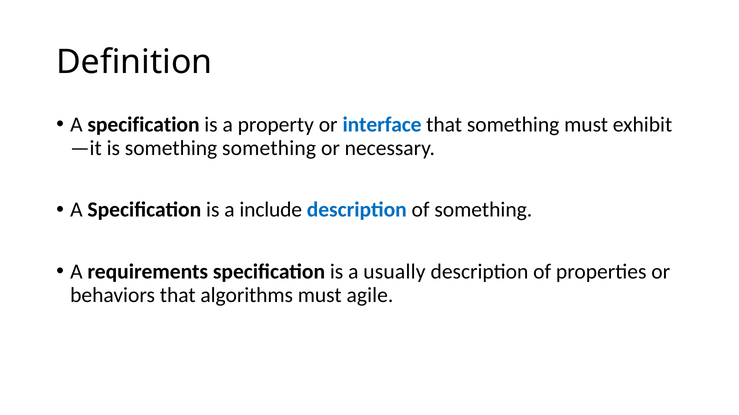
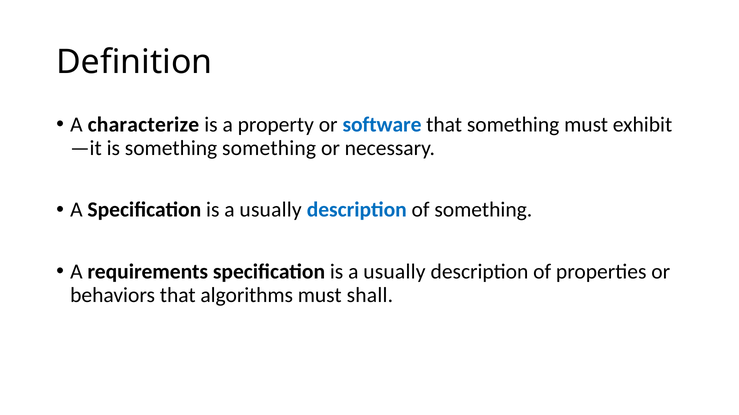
specification: specification -> characterize (143, 125)
interface: interface -> software (382, 125)
include: include -> usually (271, 210)
agile: agile -> shall (370, 295)
